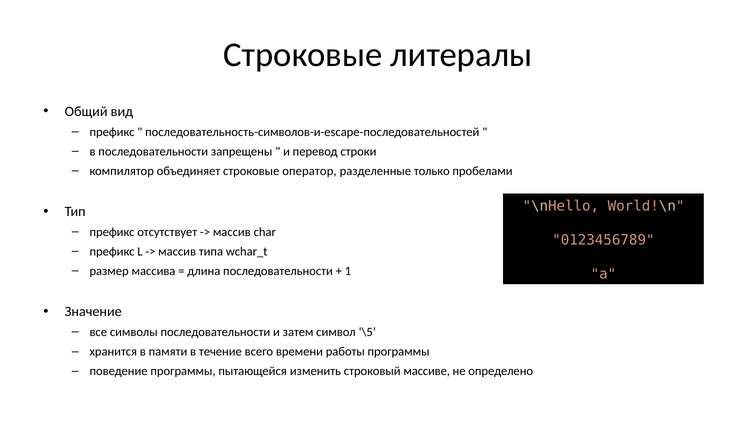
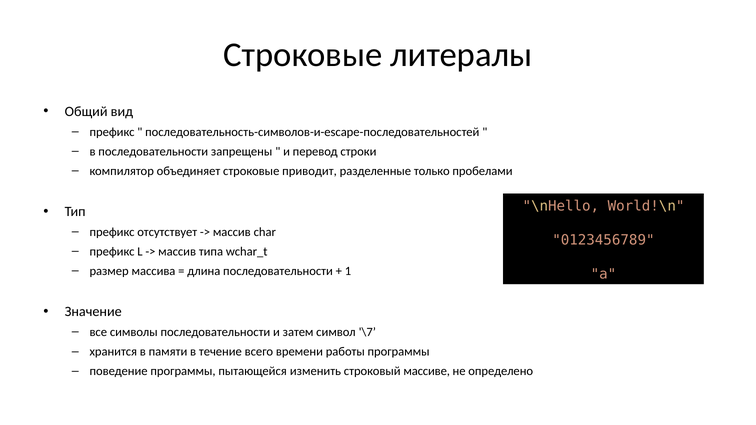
оператор: оператор -> приводит (310, 171)
\5: \5 -> \7 (367, 332)
